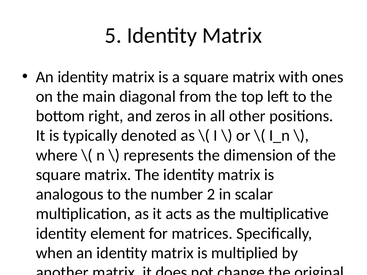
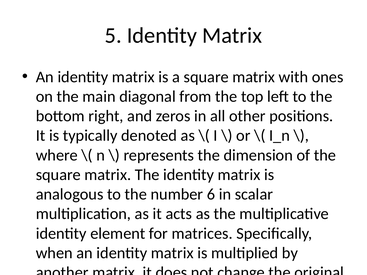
2: 2 -> 6 (211, 194)
